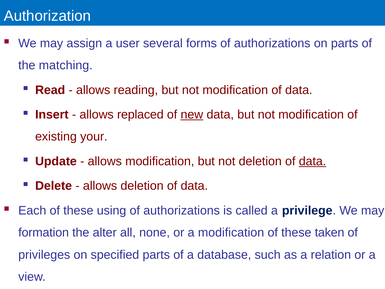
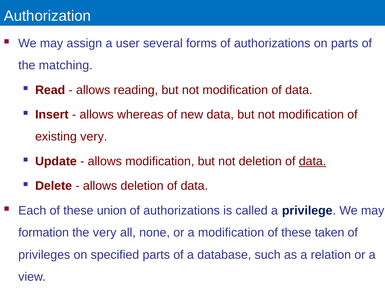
replaced: replaced -> whereas (140, 114)
new underline: present -> none (192, 114)
existing your: your -> very (94, 137)
using: using -> union (112, 210)
the alter: alter -> very (105, 232)
